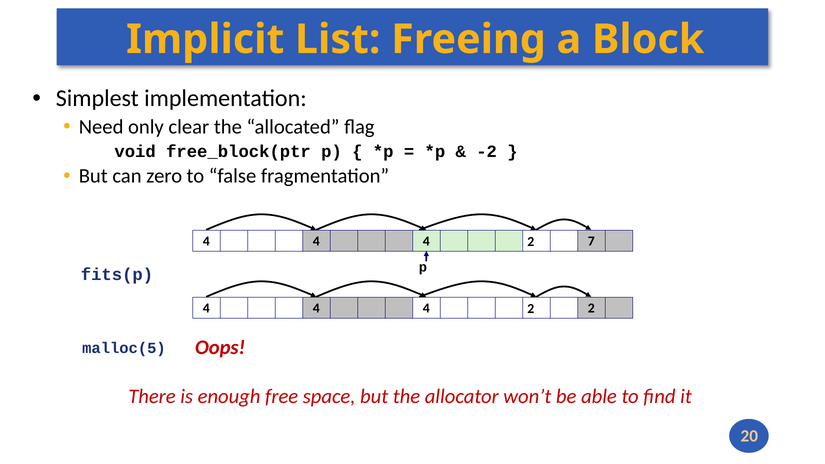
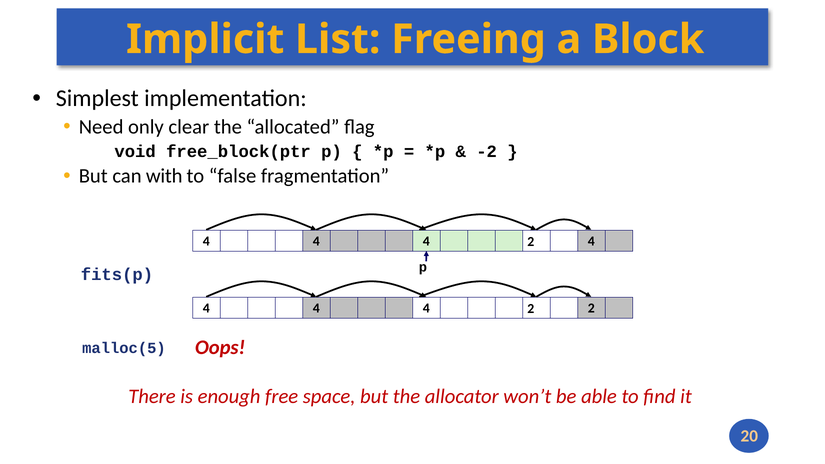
zero: zero -> with (164, 176)
7: 7 -> 4 (591, 241)
